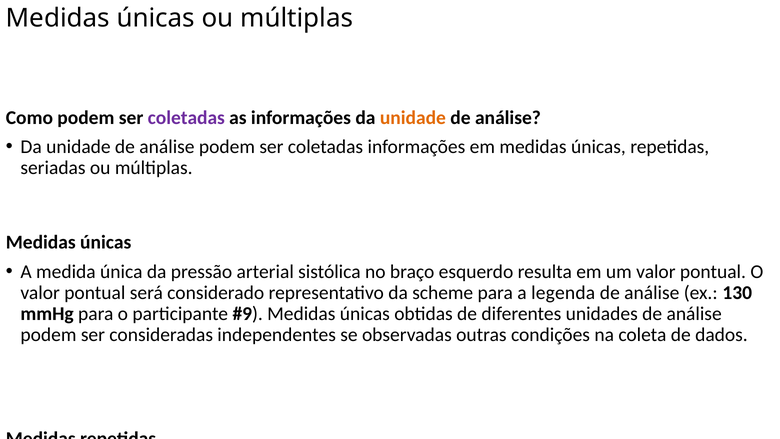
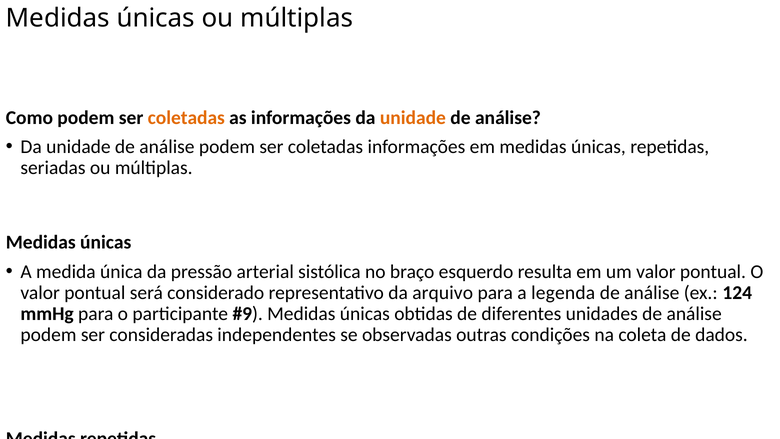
coletadas colour: purple -> orange (186, 117)
scheme: scheme -> arquivo (443, 293)
130: 130 -> 124 (737, 293)
